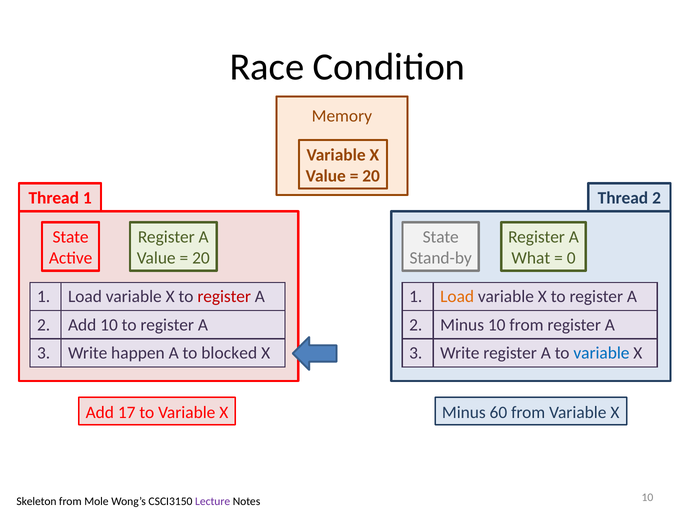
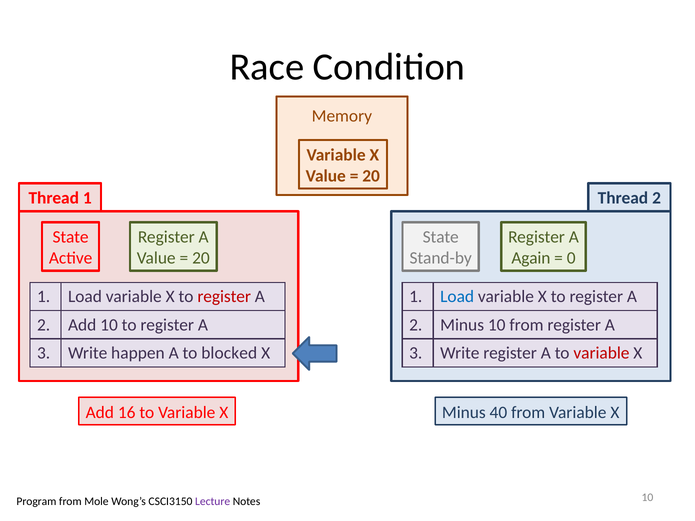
What: What -> Again (531, 258)
Load colour: orange -> blue (457, 297)
variable colour: blue -> red (601, 353)
17: 17 -> 16 (127, 412)
60: 60 -> 40 (498, 412)
Skeleton: Skeleton -> Program (36, 502)
